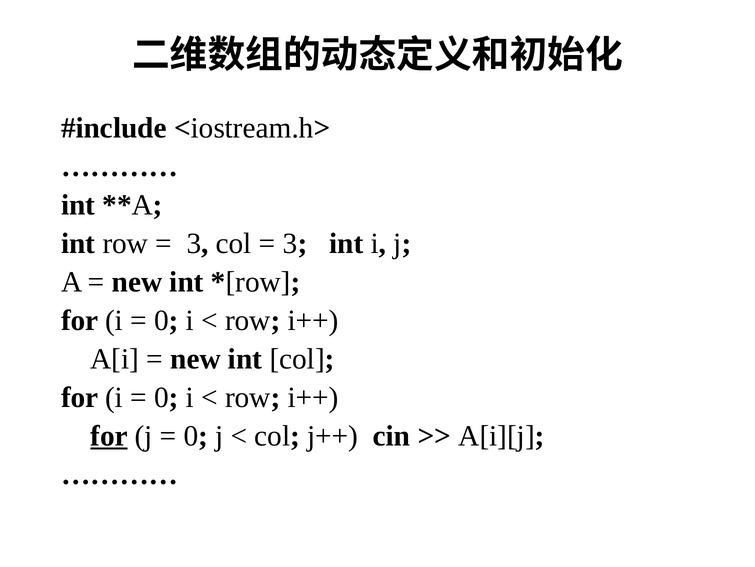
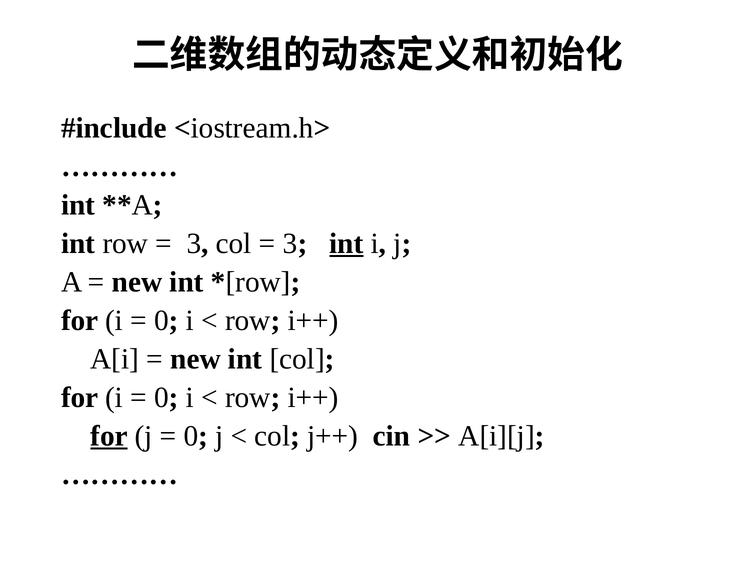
int underline: none -> present (346, 243)
